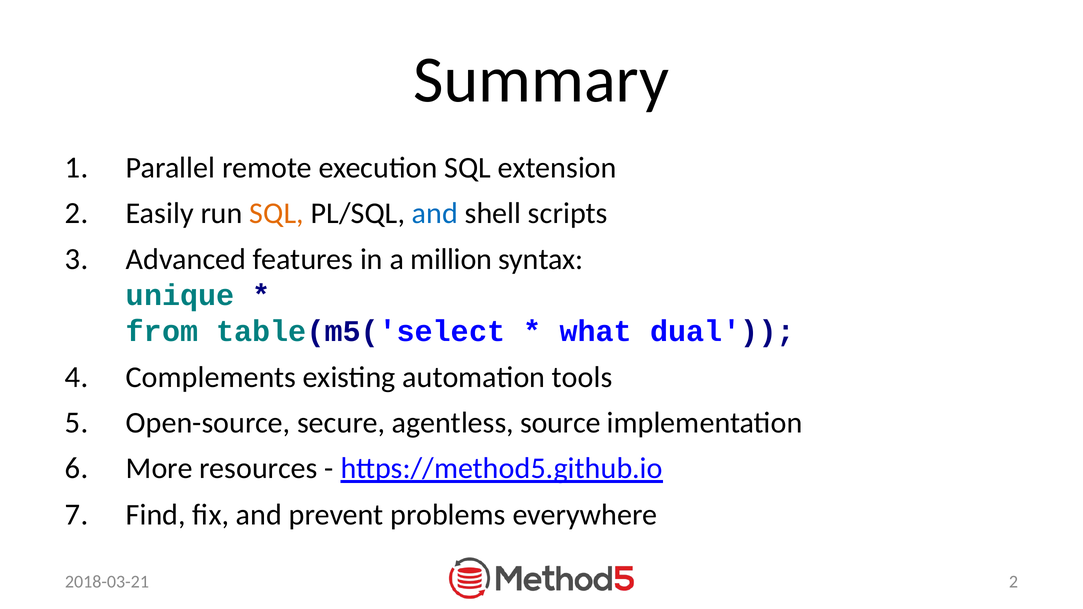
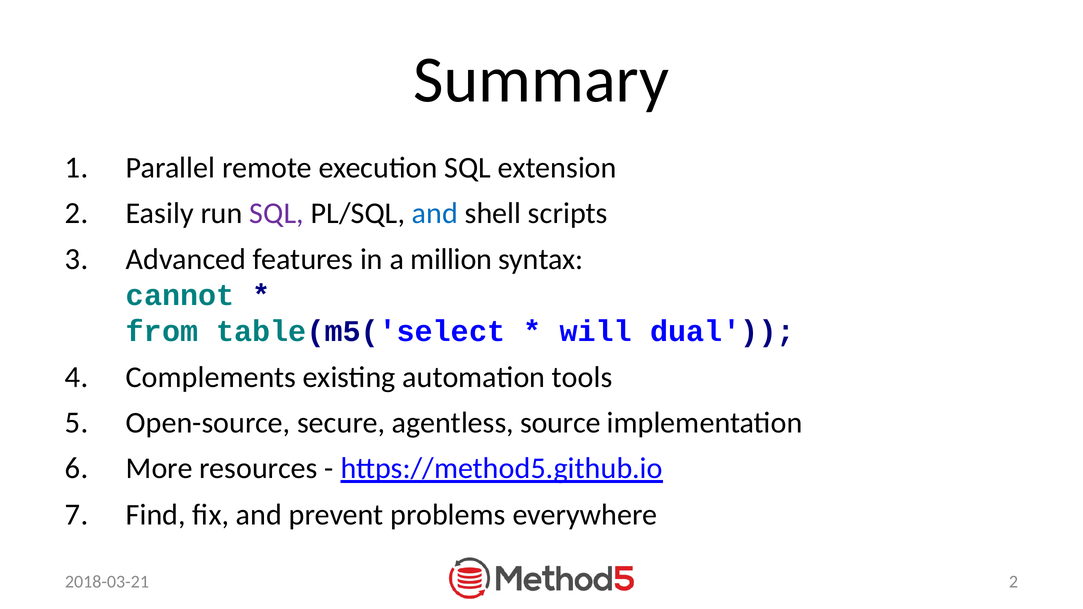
SQL colour: orange -> purple (277, 213)
unique: unique -> cannot (180, 295)
what: what -> will (596, 331)
